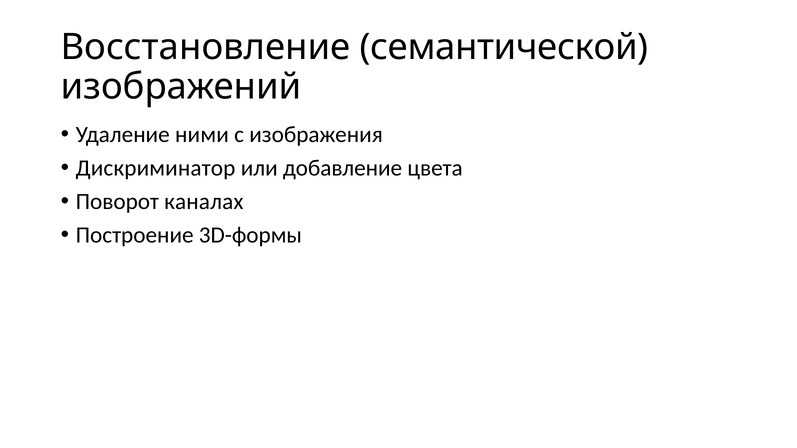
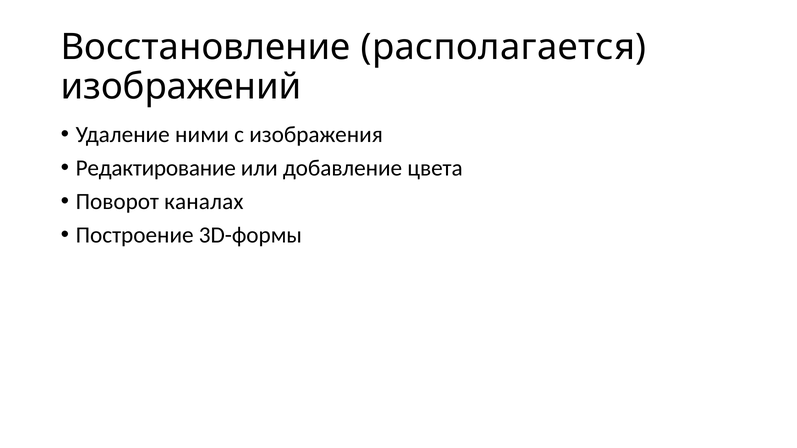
семантической: семантической -> располагается (504, 47)
Дискриминатор: Дискриминатор -> Редактирование (156, 168)
